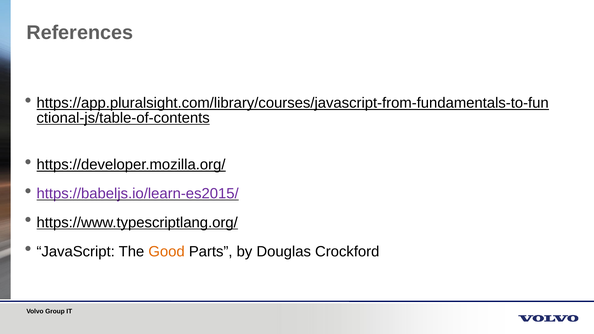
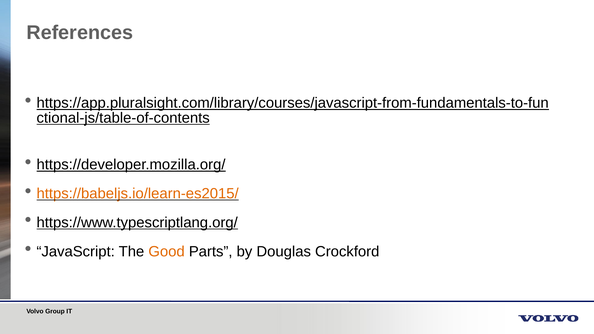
https://babeljs.io/learn-es2015/ colour: purple -> orange (138, 194)
